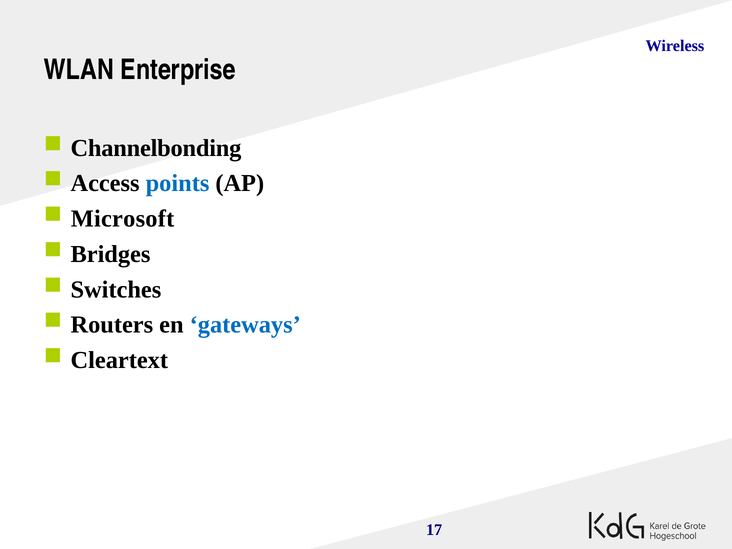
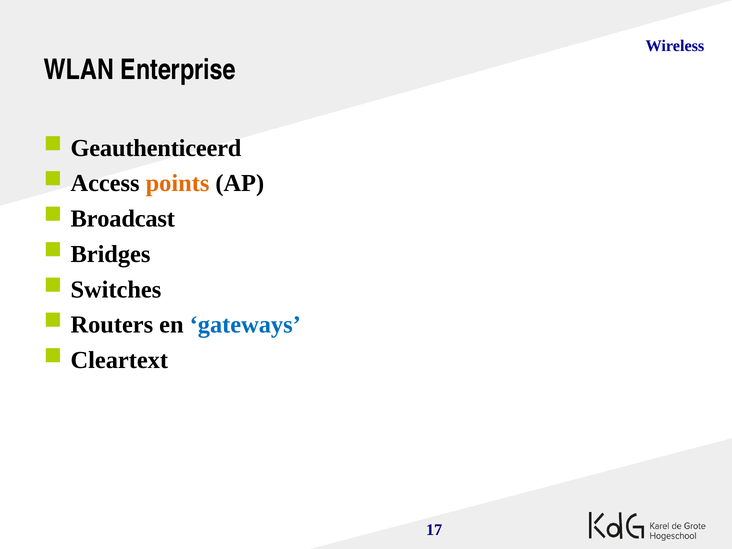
Channelbonding: Channelbonding -> Geauthenticeerd (156, 148)
points colour: blue -> orange (178, 183)
Microsoft: Microsoft -> Broadcast (123, 219)
